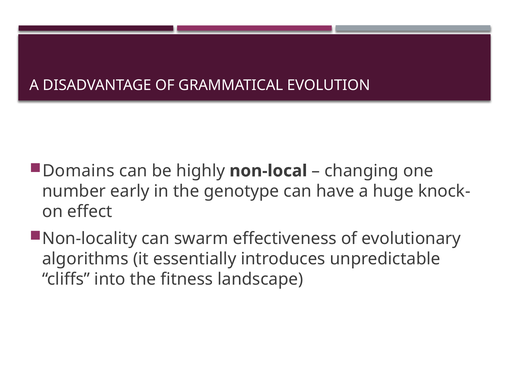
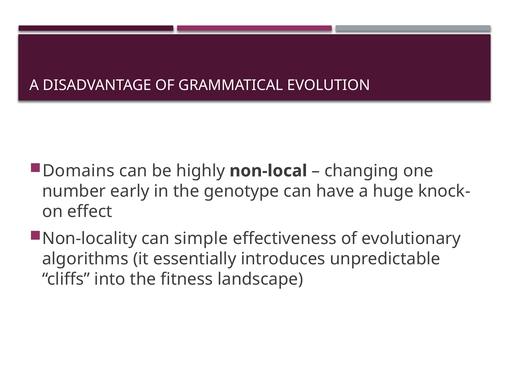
swarm: swarm -> simple (201, 238)
